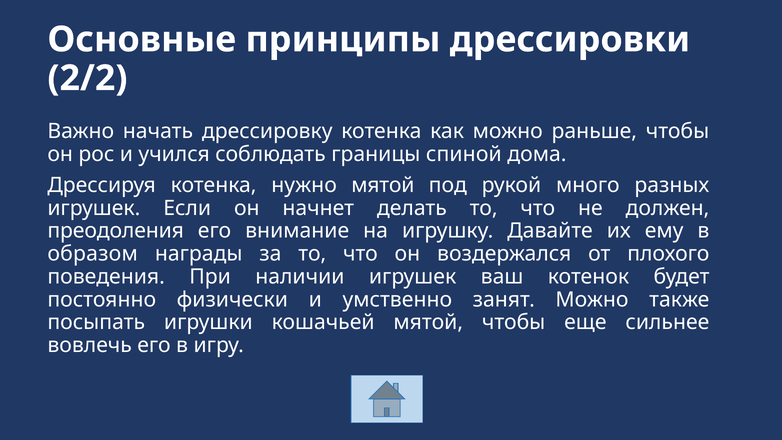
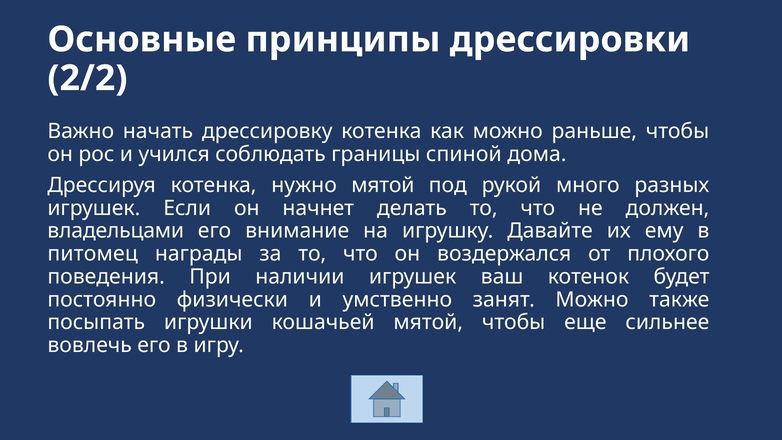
преодоления: преодоления -> владельцами (116, 231)
образом: образом -> питомец (93, 254)
